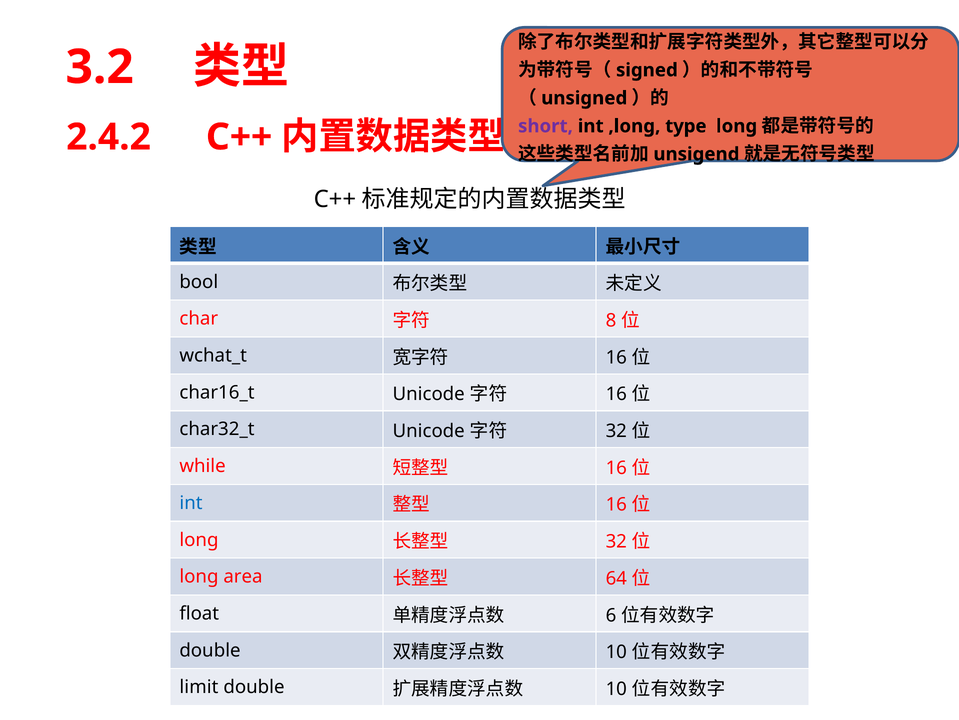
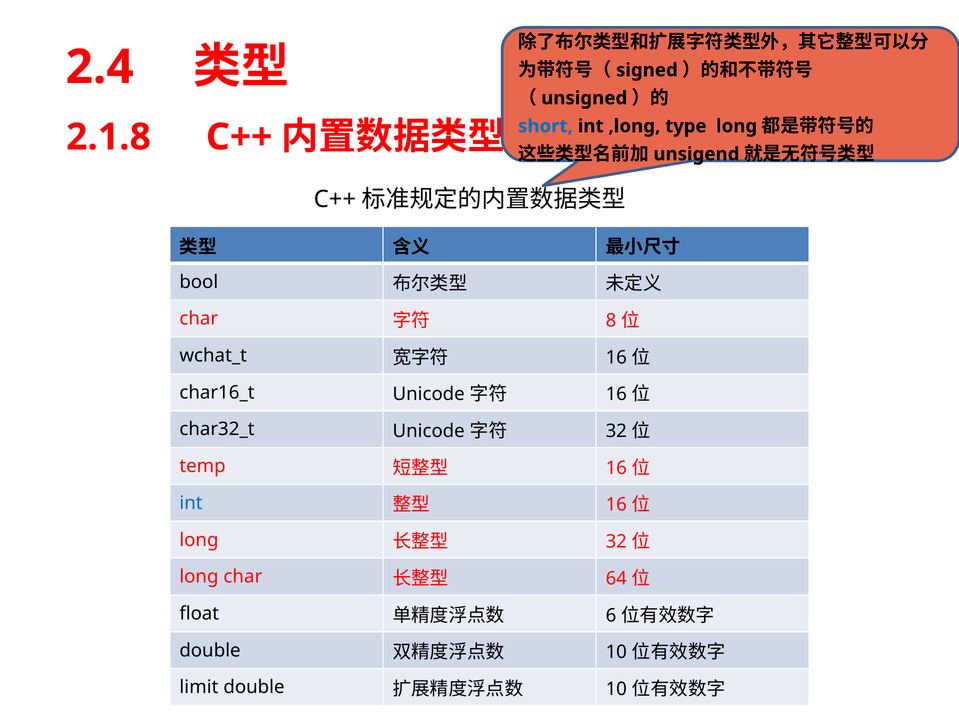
3.2: 3.2 -> 2.4 (100, 67)
short colour: purple -> blue (545, 126)
2.4.2: 2.4.2 -> 2.1.8 (109, 137)
while: while -> temp (203, 466)
long area: area -> char (243, 576)
